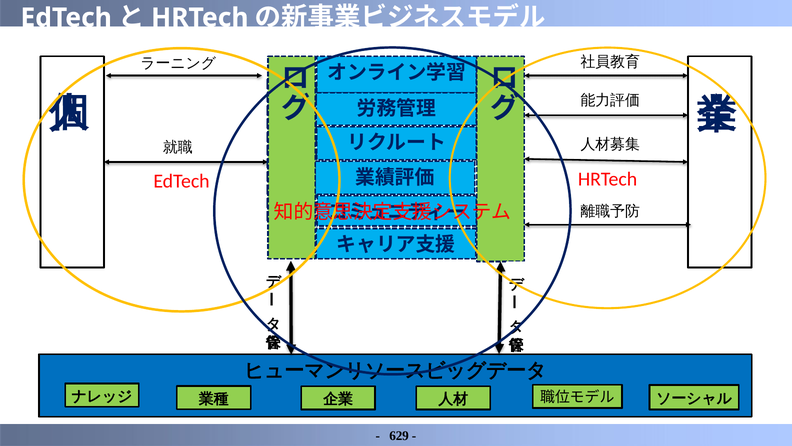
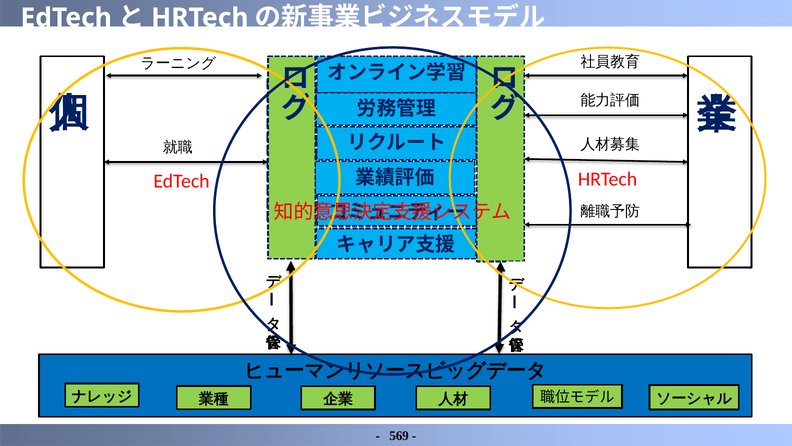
629: 629 -> 569 (399, 435)
